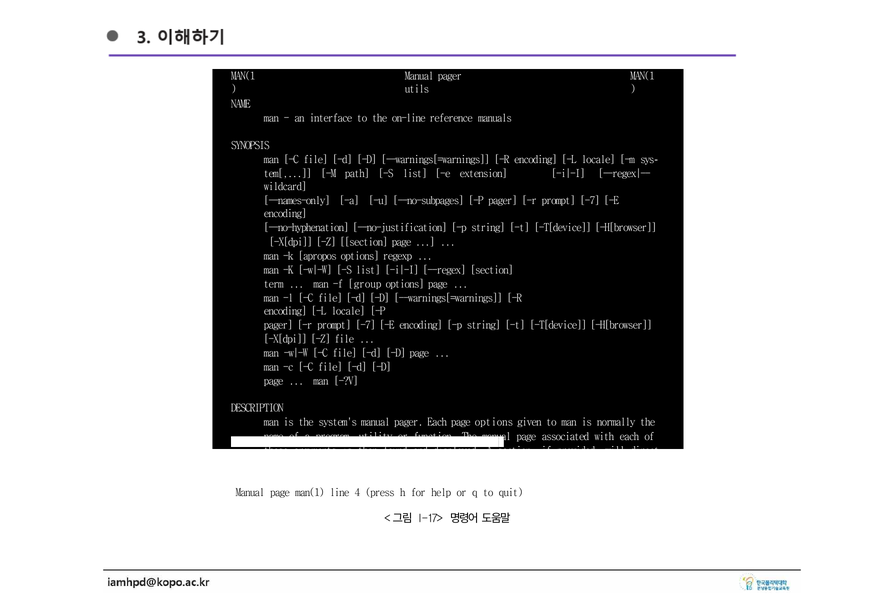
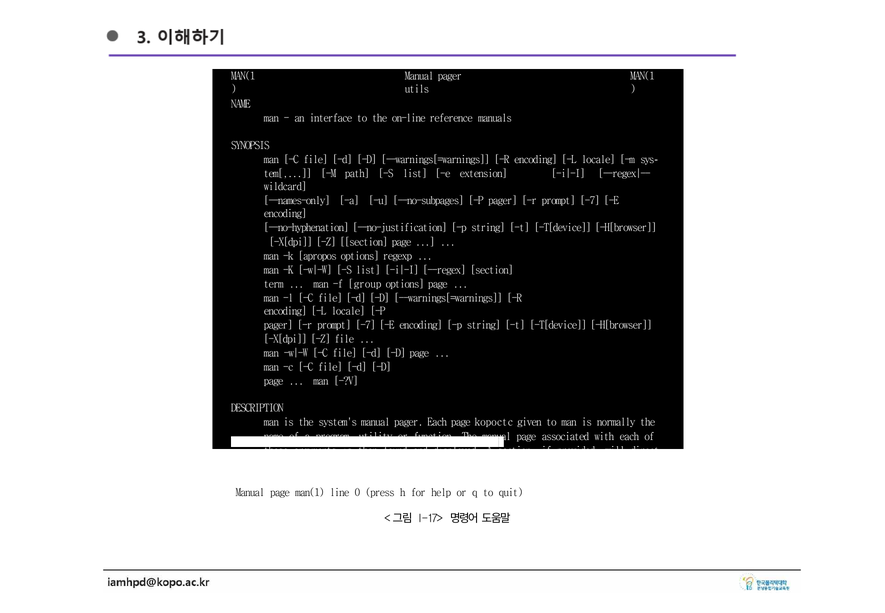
page options: options -> kopoctc (494, 422)
4: 4 -> 0 (357, 492)
